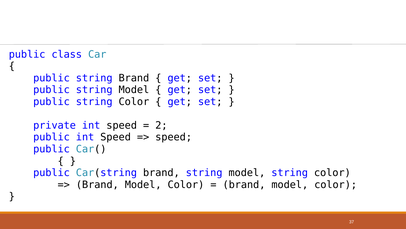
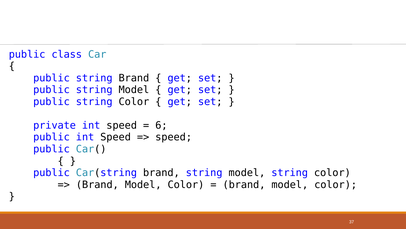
2: 2 -> 6 (161, 125)
